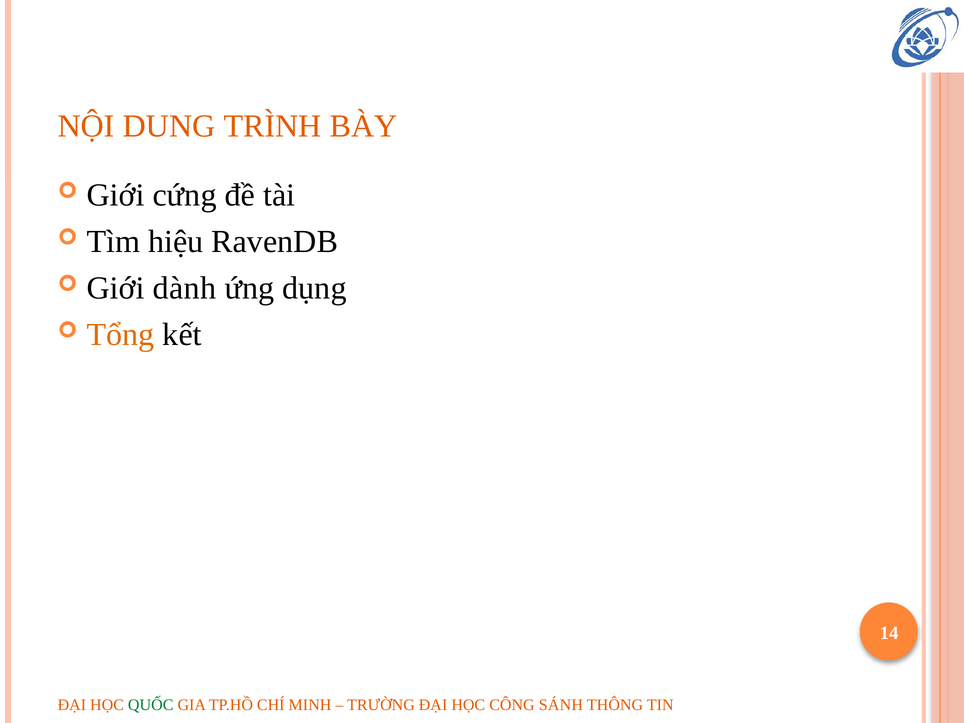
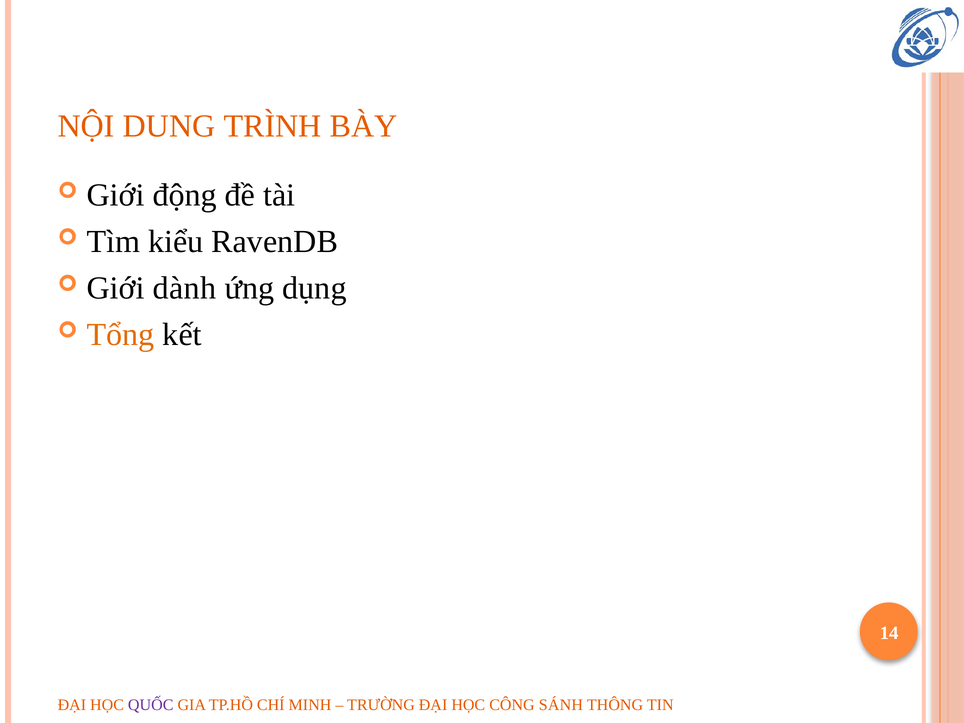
cứng: cứng -> động (185, 195)
hiệu: hiệu -> kiểu (176, 242)
QUỐC colour: green -> purple (151, 705)
